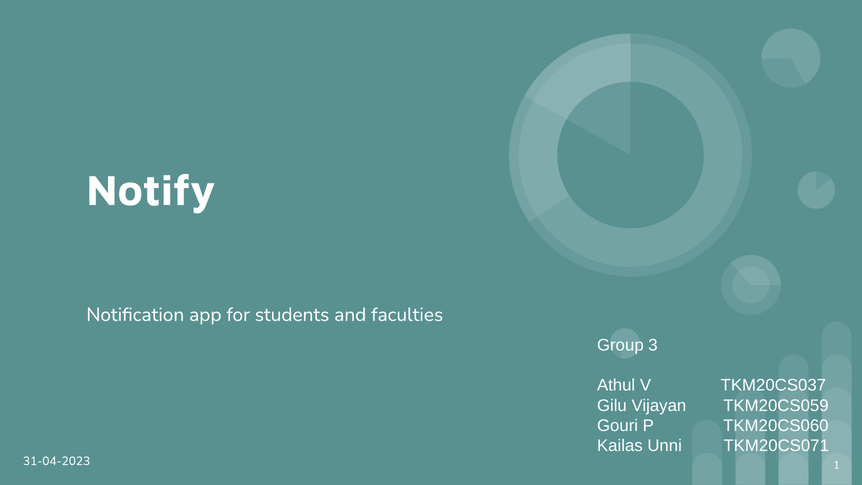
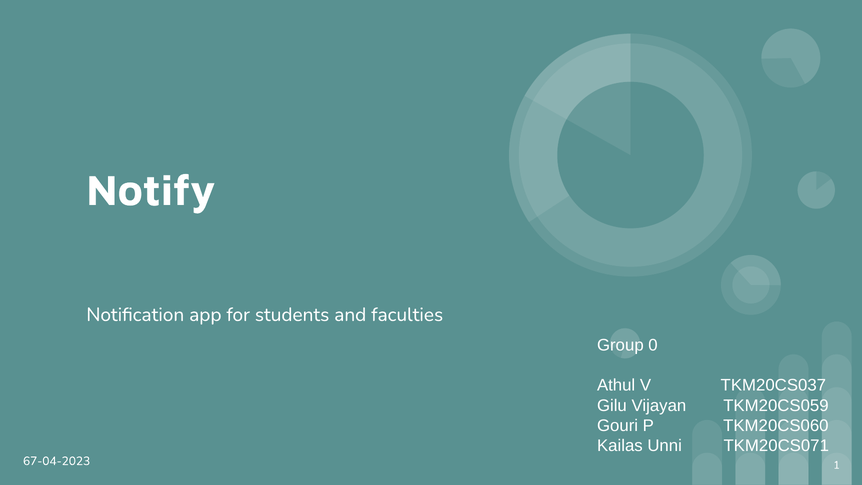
3: 3 -> 0 (653, 345)
31-04-2023: 31-04-2023 -> 67-04-2023 (57, 461)
